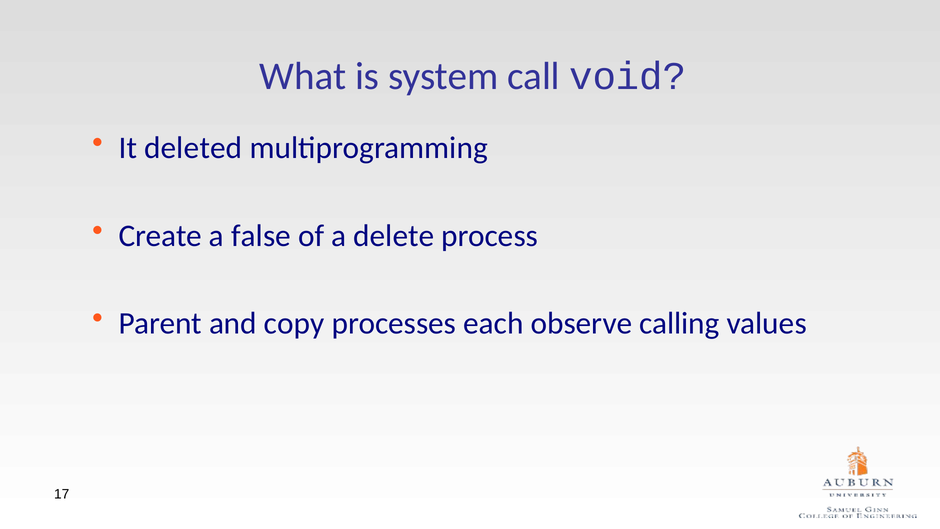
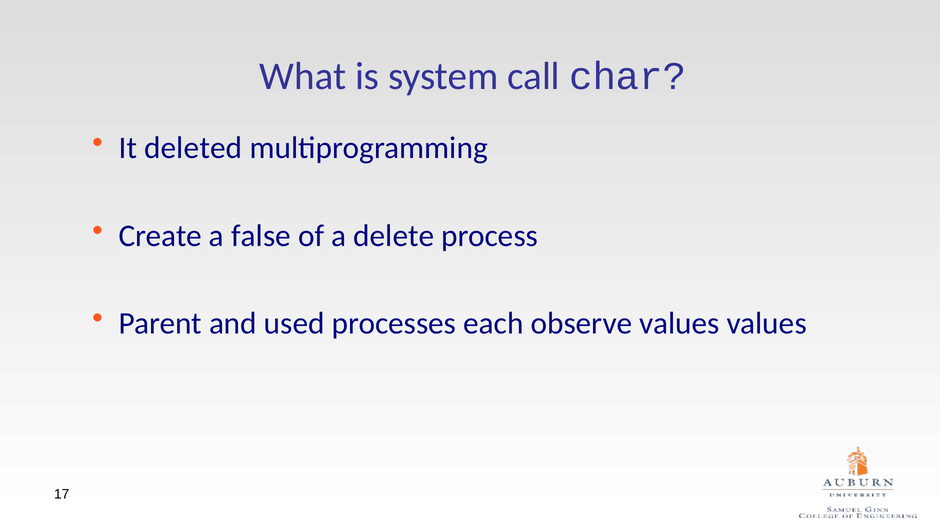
void: void -> char (628, 76)
copy: copy -> used (294, 323)
observe calling: calling -> values (679, 323)
